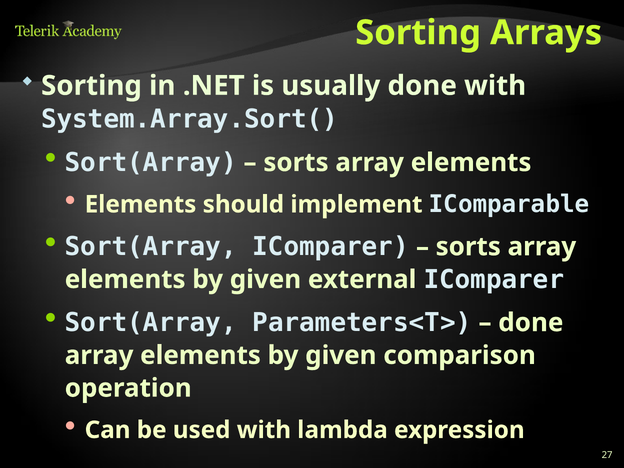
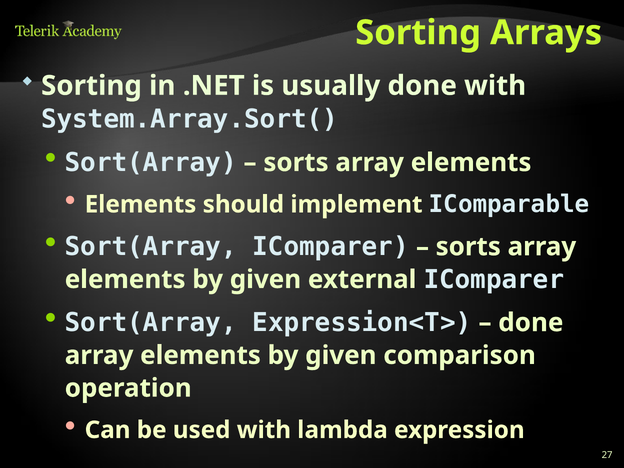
Parameters<T>: Parameters<T> -> Expression<T> (362, 323)
